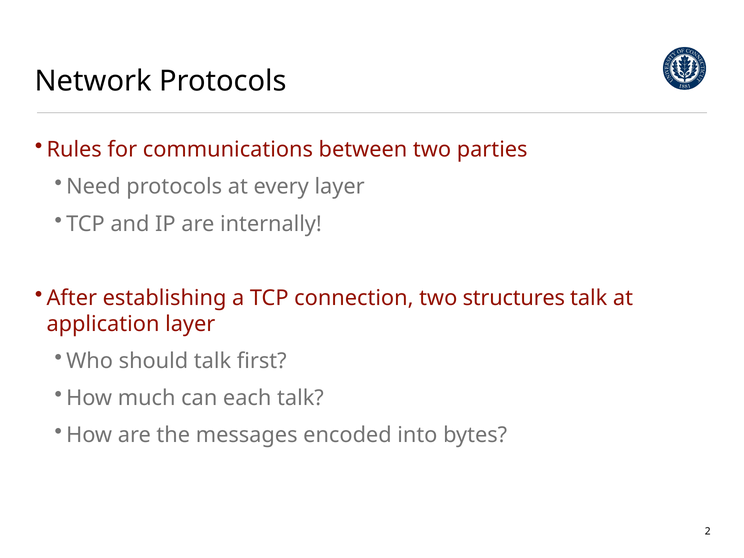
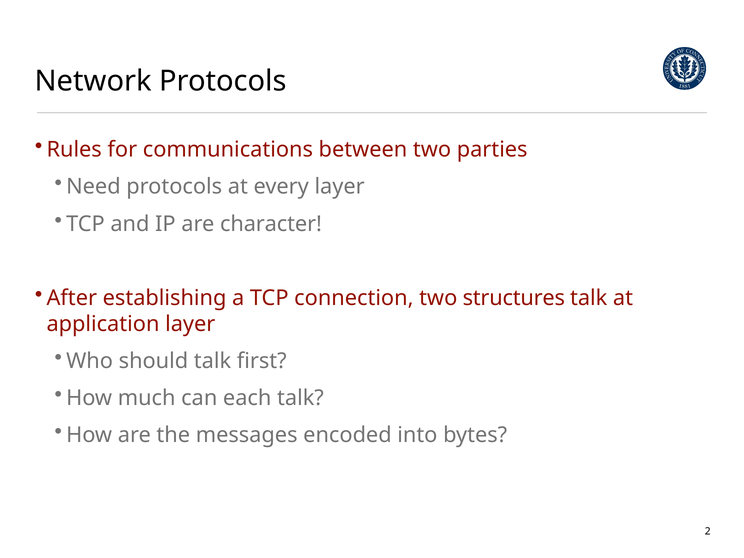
internally: internally -> character (271, 224)
